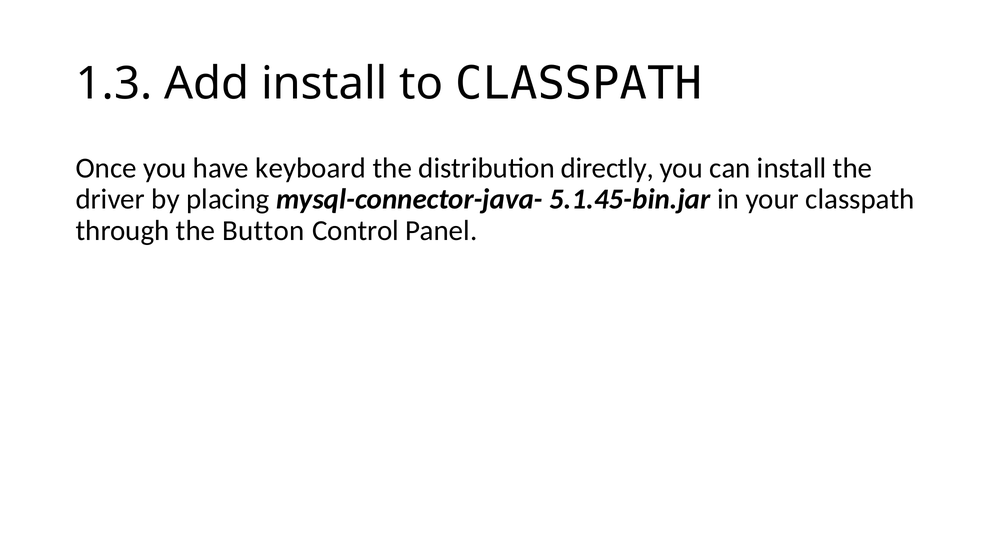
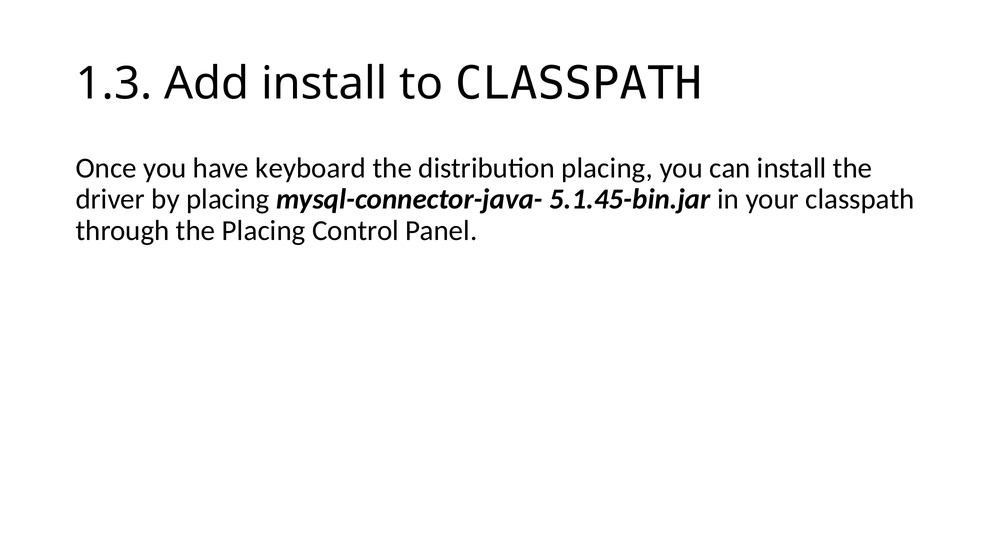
distribution directly: directly -> placing (607, 168)
the Button: Button -> Placing (264, 231)
